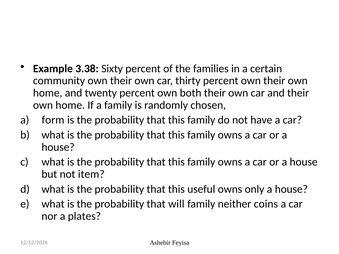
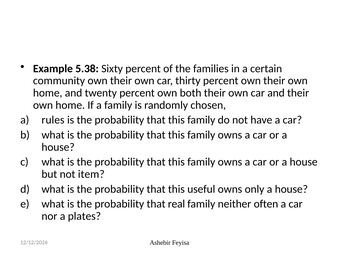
3.38: 3.38 -> 5.38 (87, 69)
form: form -> rules (53, 120)
will: will -> real (176, 204)
coins: coins -> often (266, 204)
